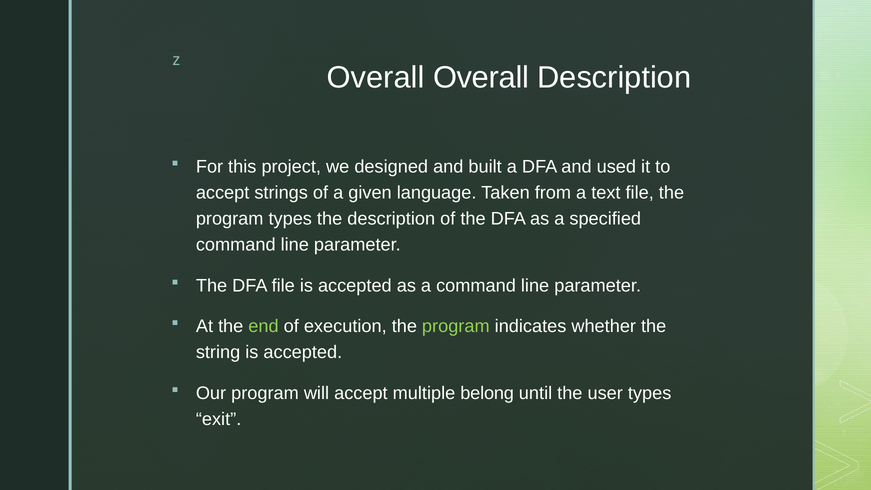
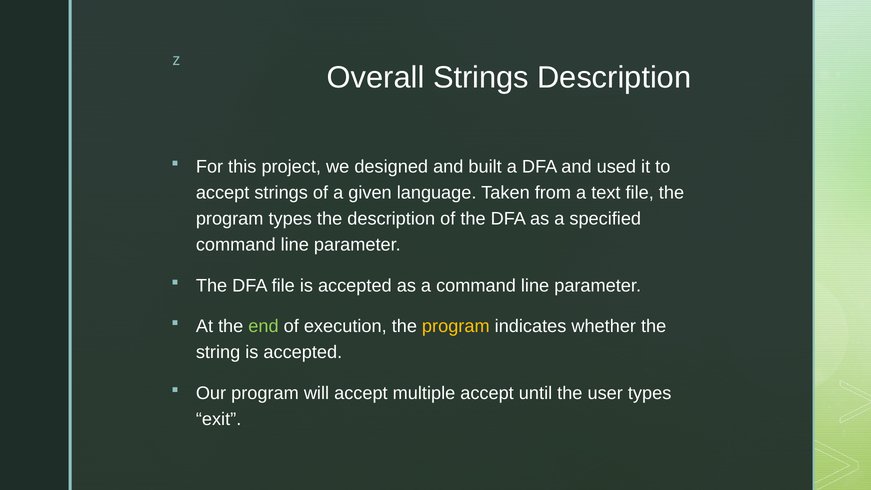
Overall Overall: Overall -> Strings (481, 77)
program colour: light green -> yellow (456, 326)
multiple belong: belong -> accept (487, 393)
